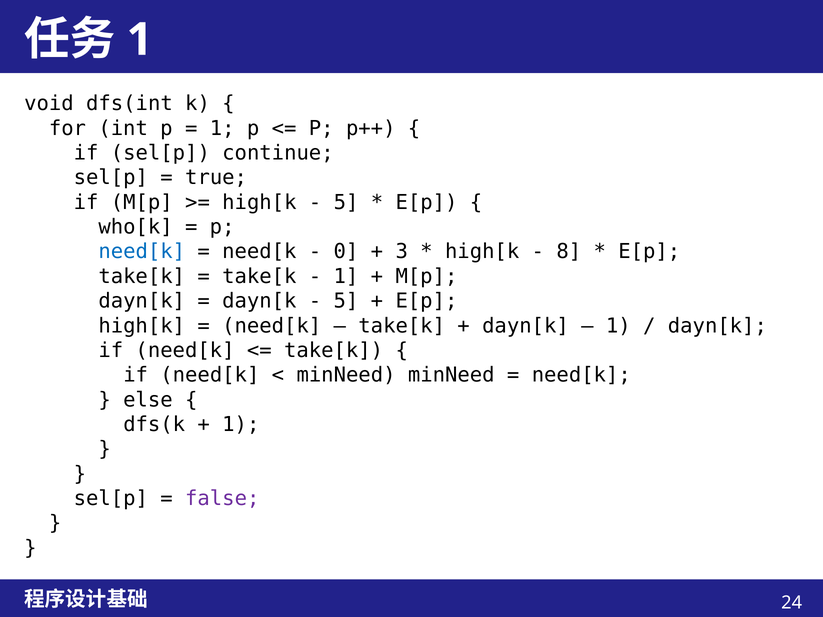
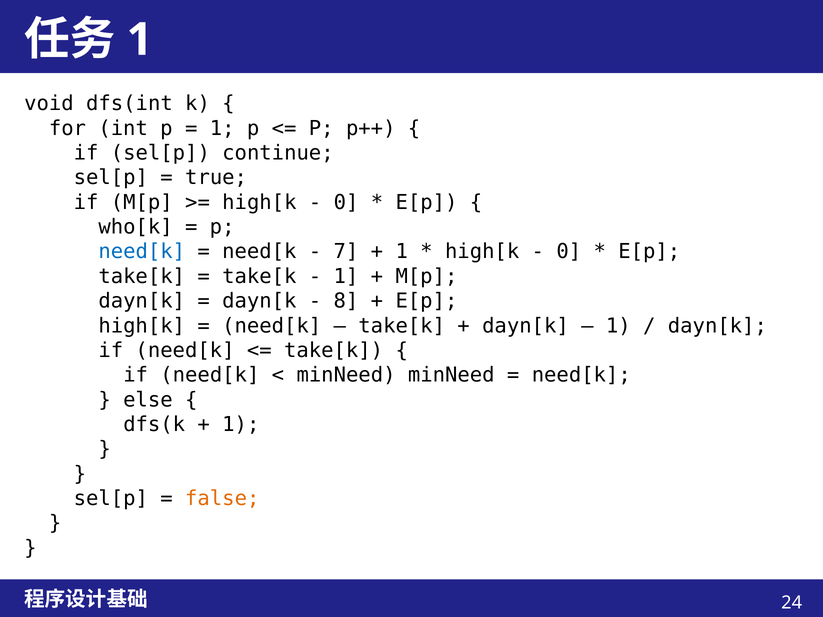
5: 5 -> 0 (346, 202)
0: 0 -> 7 (346, 252)
3: 3 -> 1 (402, 252)
8: 8 -> 0 (569, 252)
5: 5 -> 8 (346, 301)
false colour: purple -> orange (222, 499)
